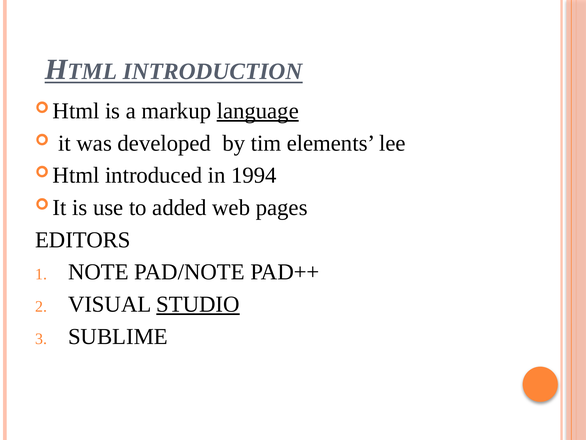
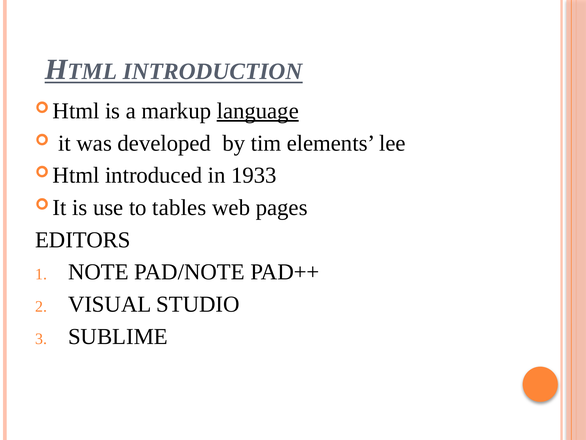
1994: 1994 -> 1933 (254, 175)
added: added -> tables (179, 207)
STUDIO underline: present -> none (198, 304)
